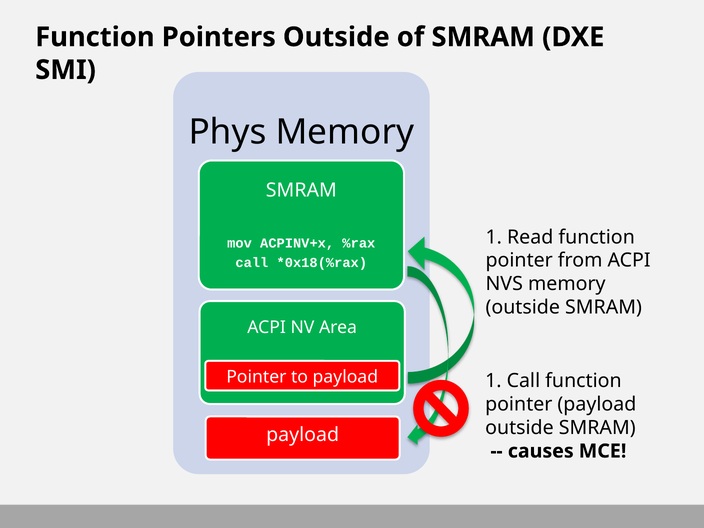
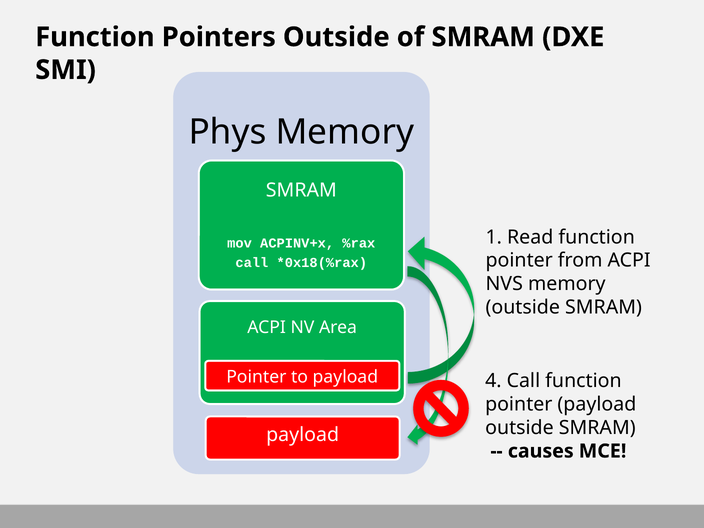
to payload 1: 1 -> 4 (493, 381)
